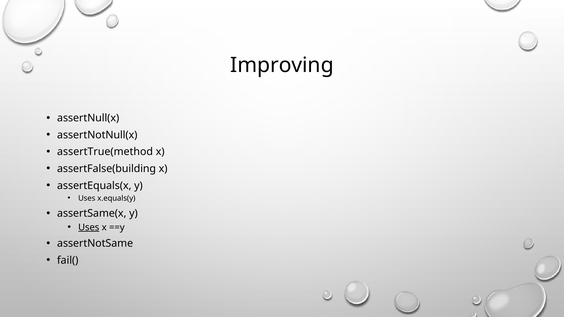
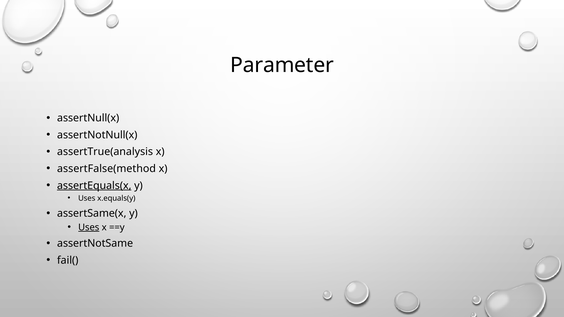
Improving: Improving -> Parameter (282, 65)
assertTrue(method: assertTrue(method -> assertTrue(analysis (105, 152)
assertFalse(building: assertFalse(building -> assertFalse(method (106, 169)
assertEquals(x underline: none -> present (94, 186)
